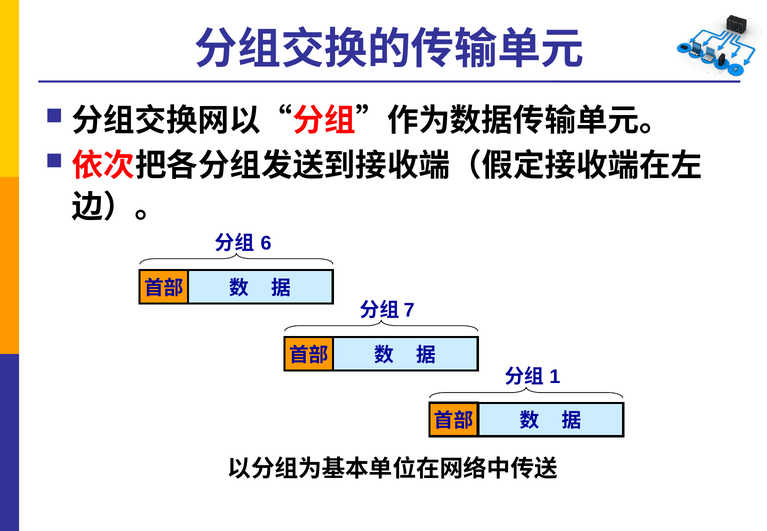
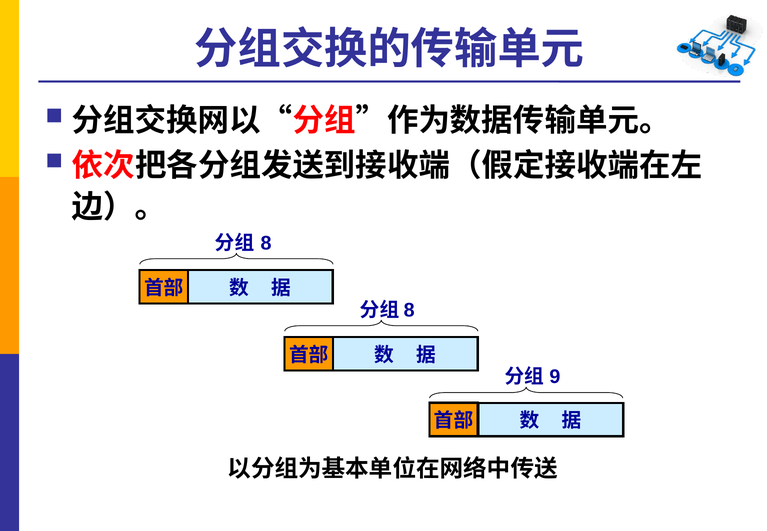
6: 6 -> 8 (266, 243)
7: 7 -> 8 (409, 310)
1: 1 -> 9 (555, 377)
